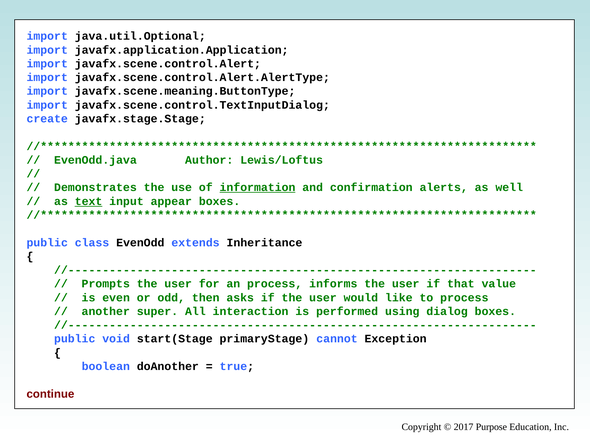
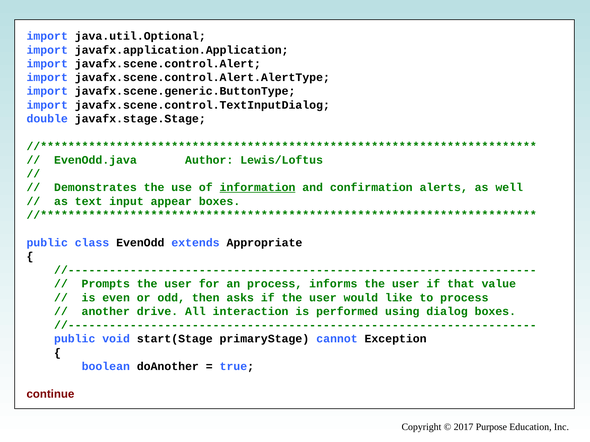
javafx.scene.meaning.ButtonType: javafx.scene.meaning.ButtonType -> javafx.scene.generic.ButtonType (185, 91)
create: create -> double (47, 119)
text underline: present -> none (89, 202)
Inheritance: Inheritance -> Appropriate (264, 243)
super: super -> drive (157, 312)
